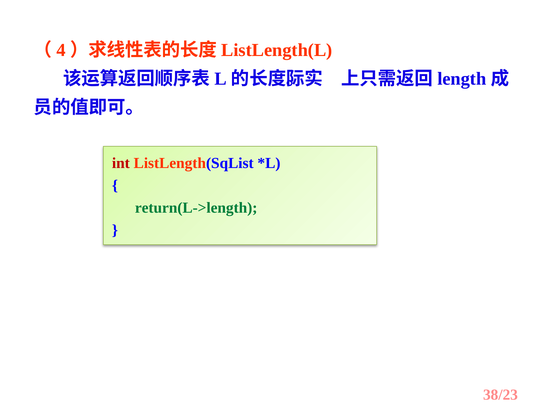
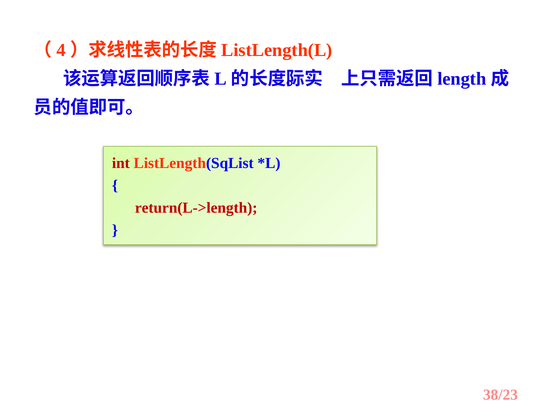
return(L->length colour: green -> red (196, 208)
